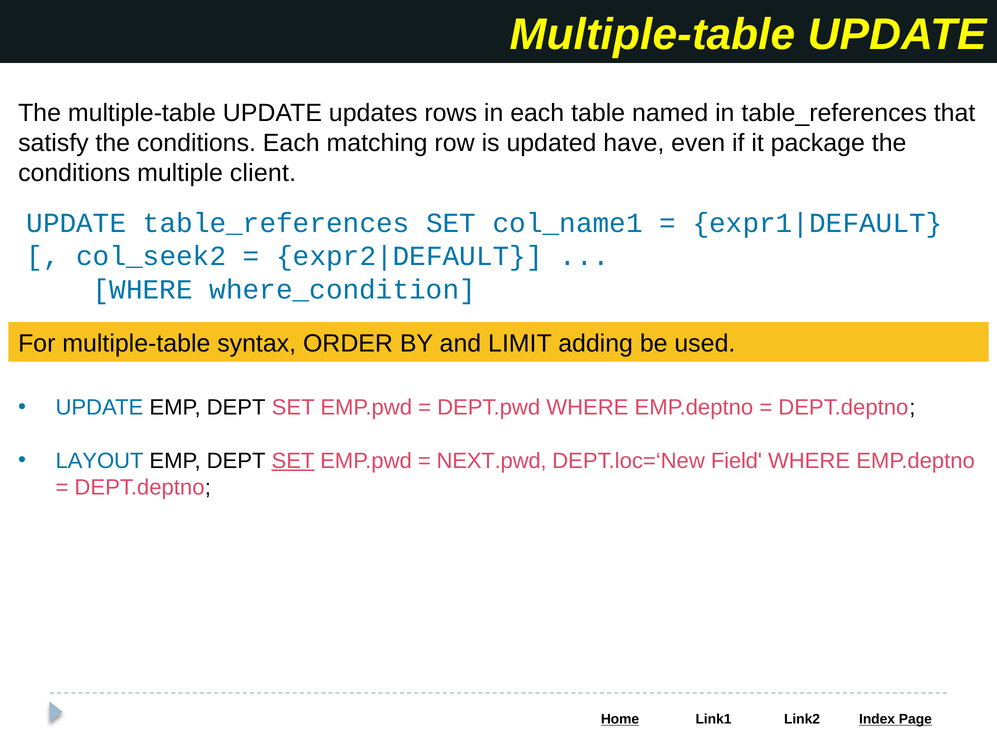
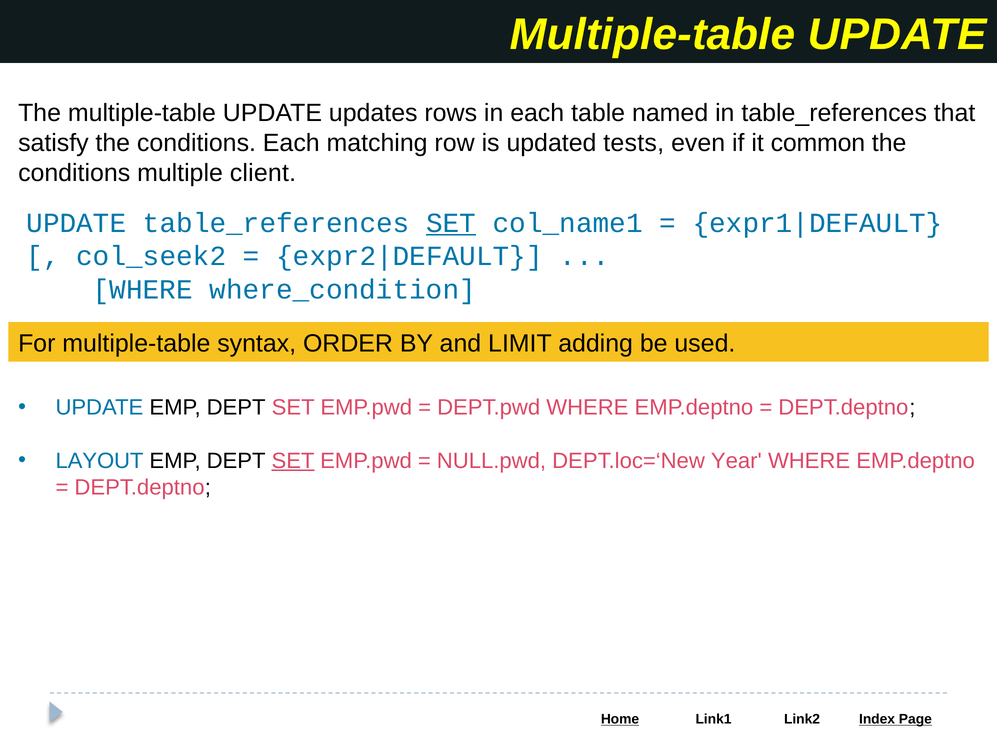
have: have -> tests (634, 143)
package: package -> common (818, 143)
SET underline: none -> present (451, 223)
NEXT.pwd: NEXT.pwd -> NULL.pwd (491, 461)
Field: Field -> Year (736, 461)
